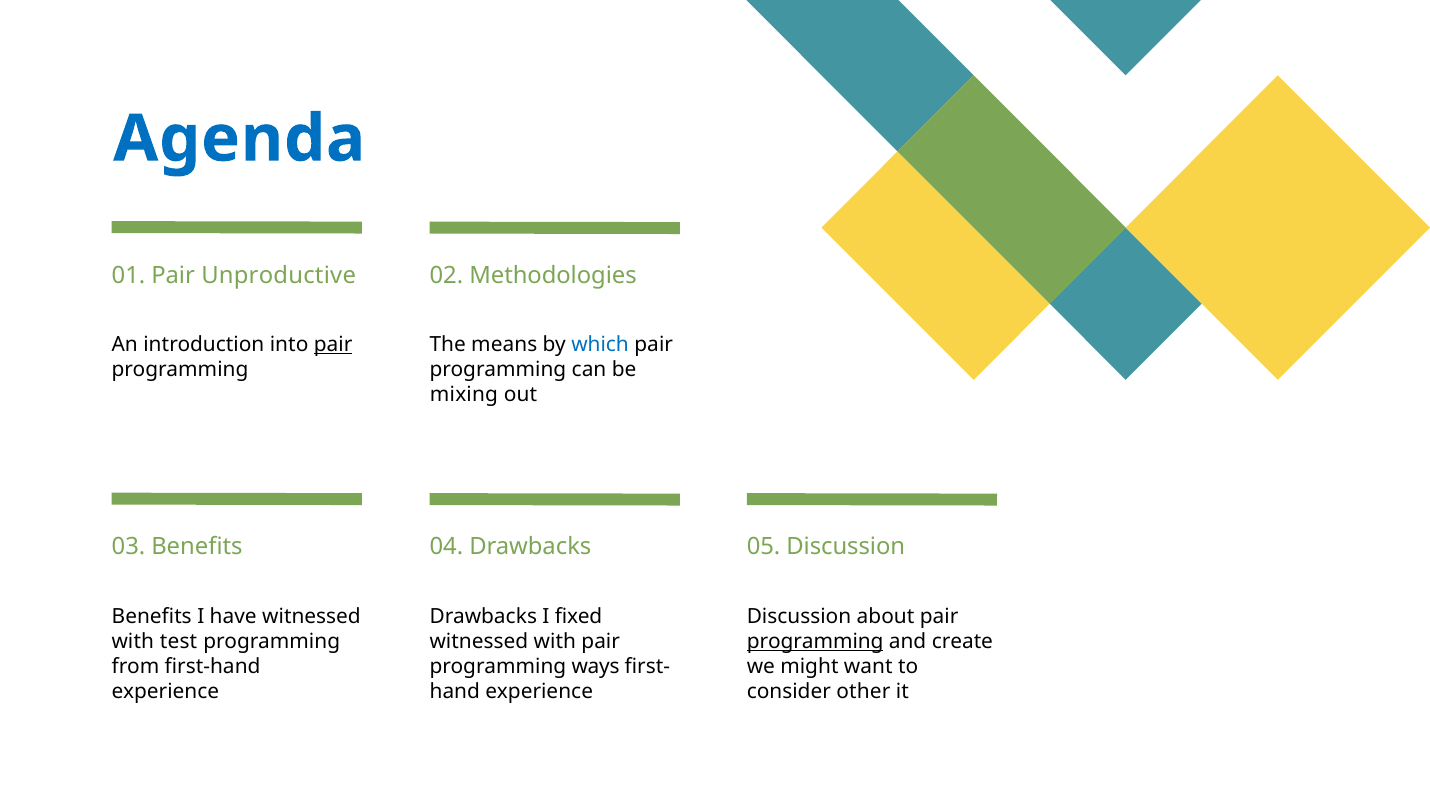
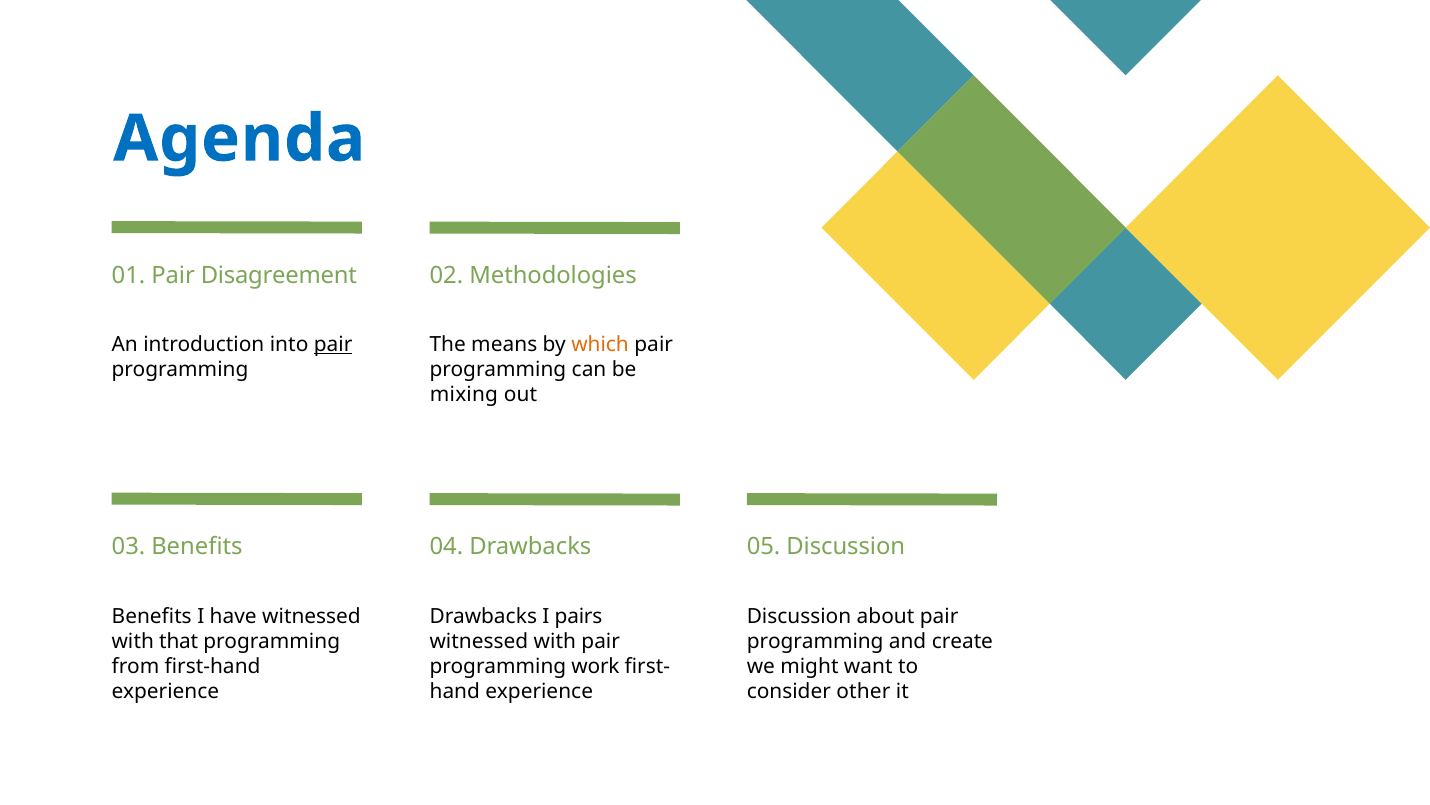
Unproductive: Unproductive -> Disagreement (279, 275)
which colour: blue -> orange (600, 345)
fixed: fixed -> pairs (579, 616)
test: test -> that (179, 641)
programming underline: present -> none (815, 641)
ways: ways -> work (596, 666)
